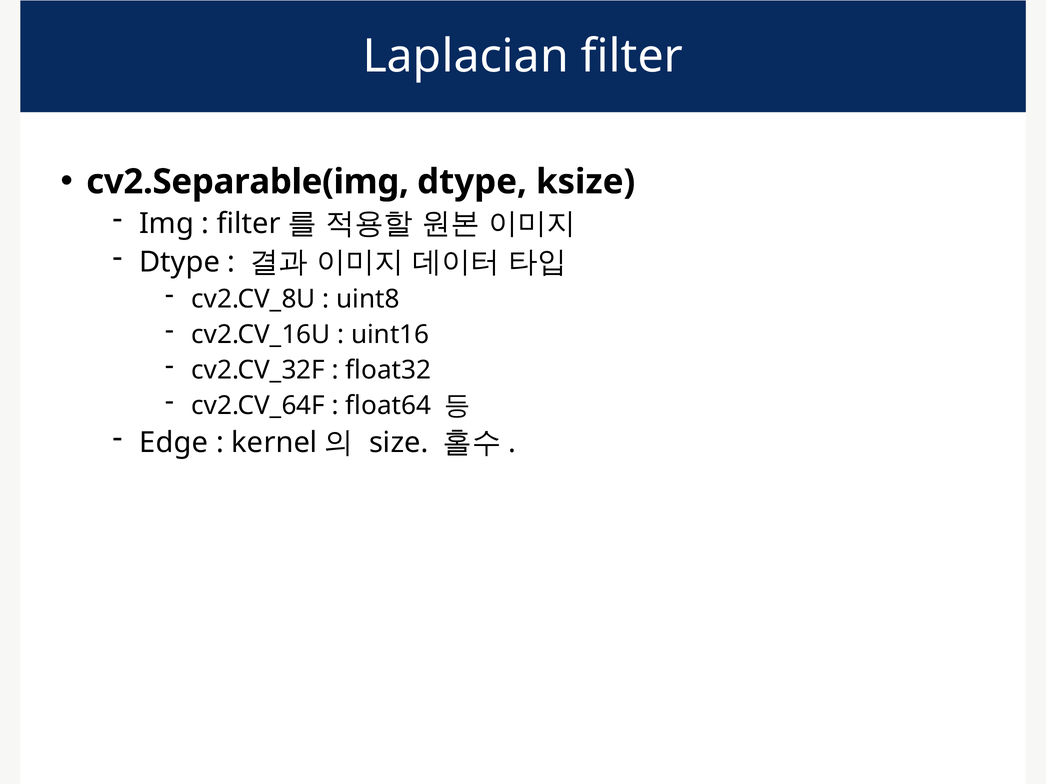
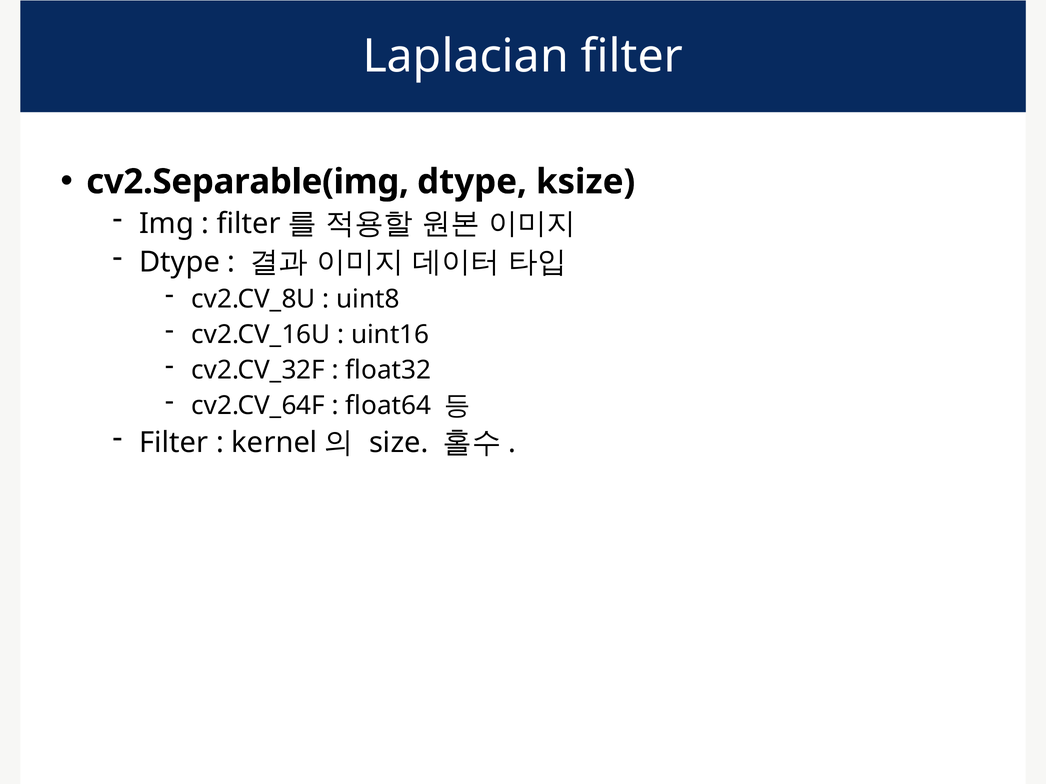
Edge: Edge -> Filter (174, 443)
